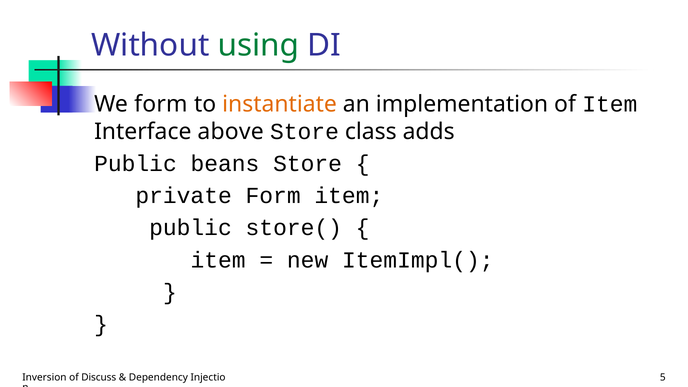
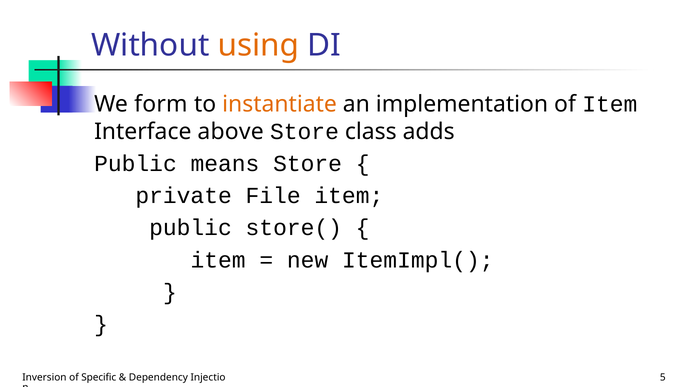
using colour: green -> orange (258, 45)
beans: beans -> means (225, 164)
private Form: Form -> File (273, 196)
Discuss: Discuss -> Specific (99, 377)
